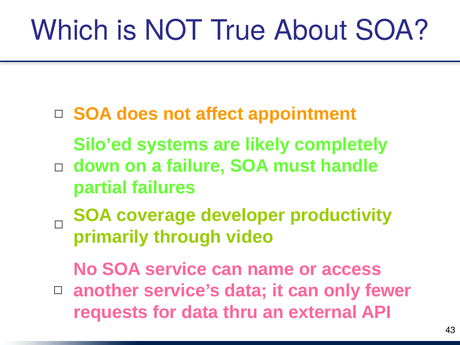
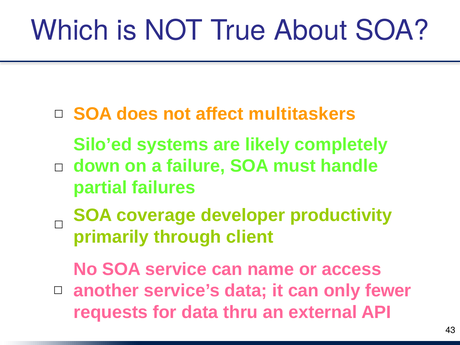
appointment: appointment -> multitaskers (302, 114)
video: video -> client (250, 237)
